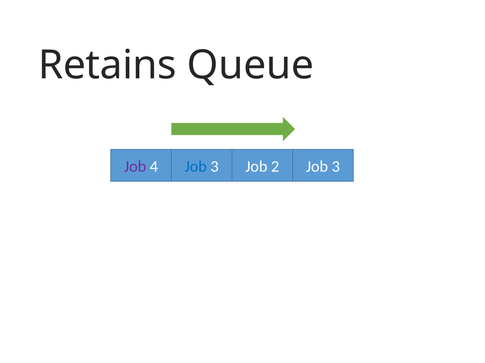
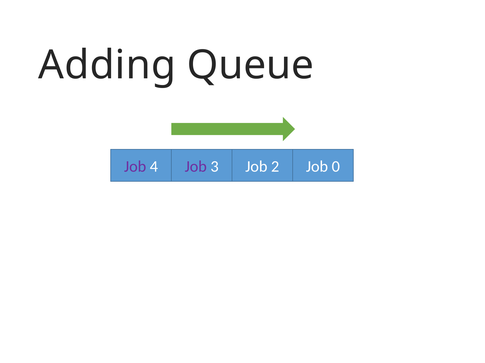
Retains: Retains -> Adding (107, 65)
Job colour: blue -> purple (196, 167)
3: 3 -> 0 (336, 167)
